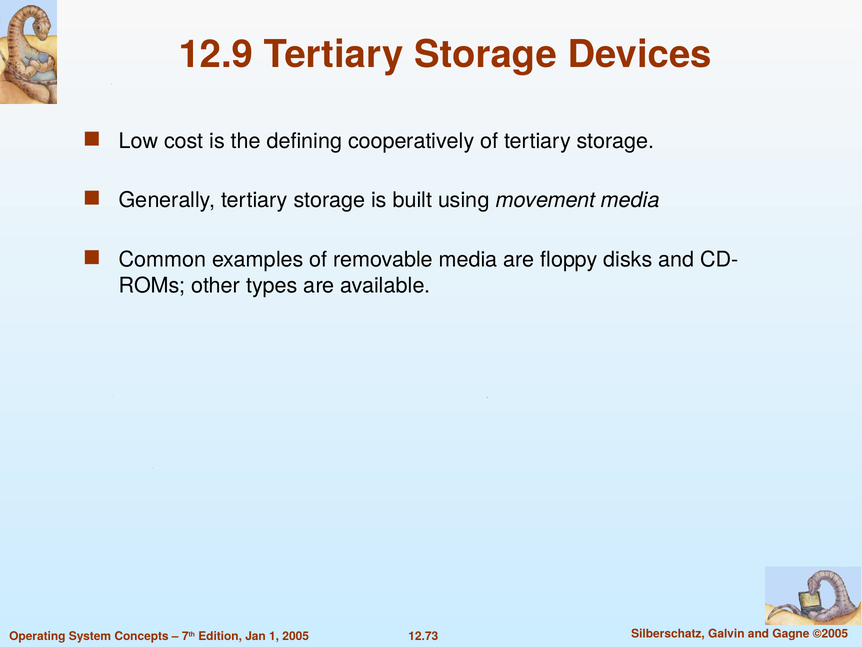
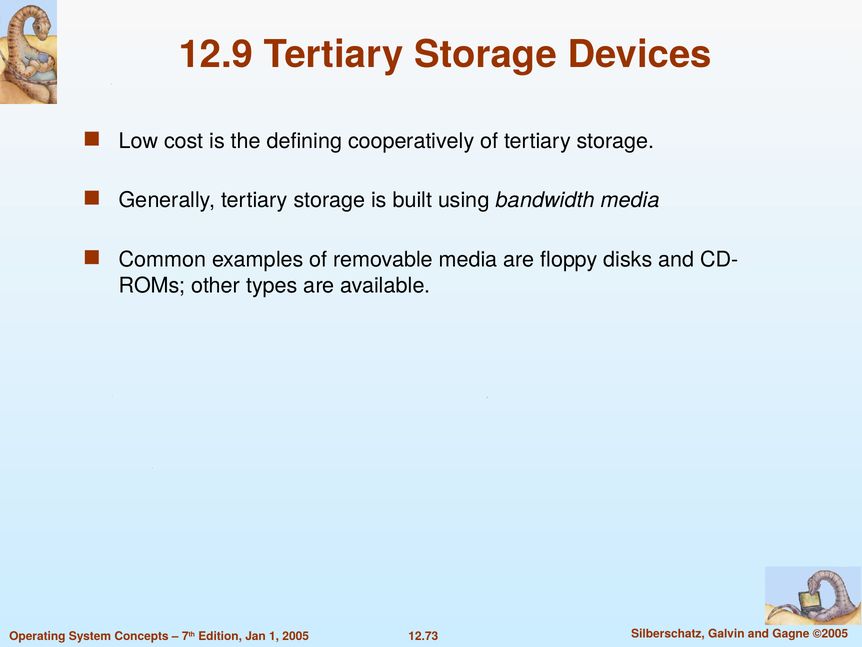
movement: movement -> bandwidth (545, 200)
